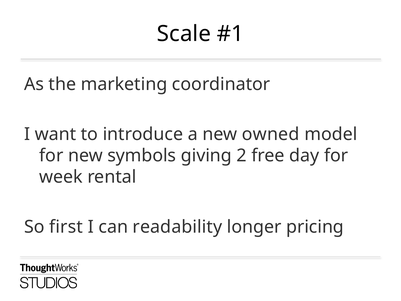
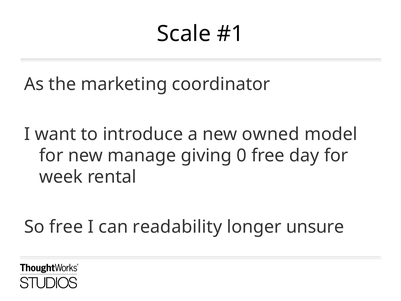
symbols: symbols -> manage (142, 155)
2: 2 -> 0 (242, 155)
So first: first -> free (66, 227)
pricing: pricing -> unsure (315, 227)
